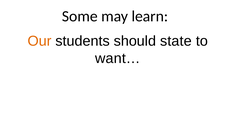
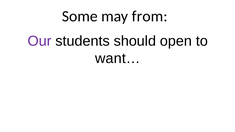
learn: learn -> from (150, 16)
Our colour: orange -> purple (39, 41)
state: state -> open (176, 41)
